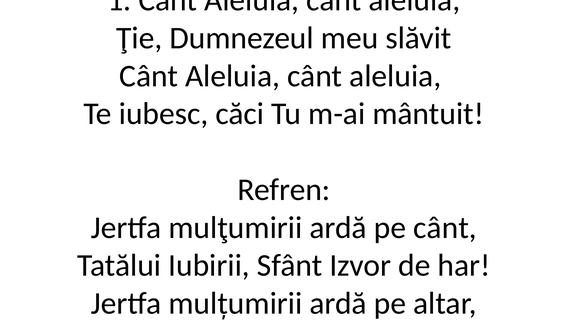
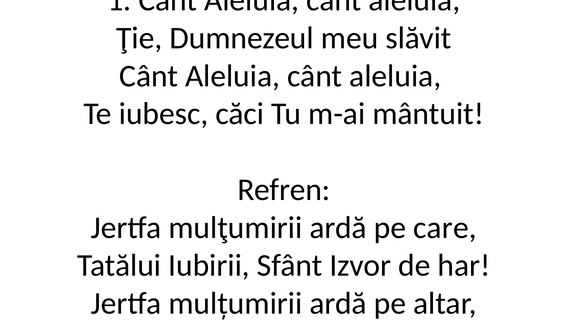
pe cânt: cânt -> care (445, 227)
